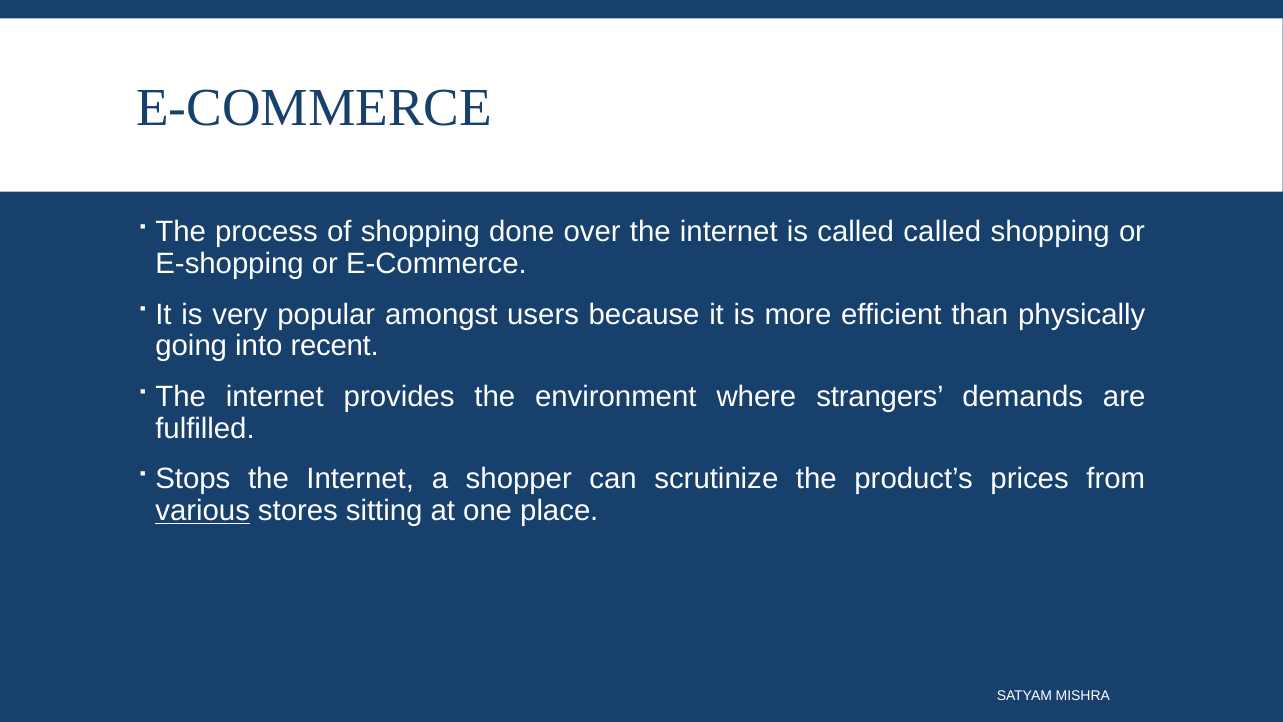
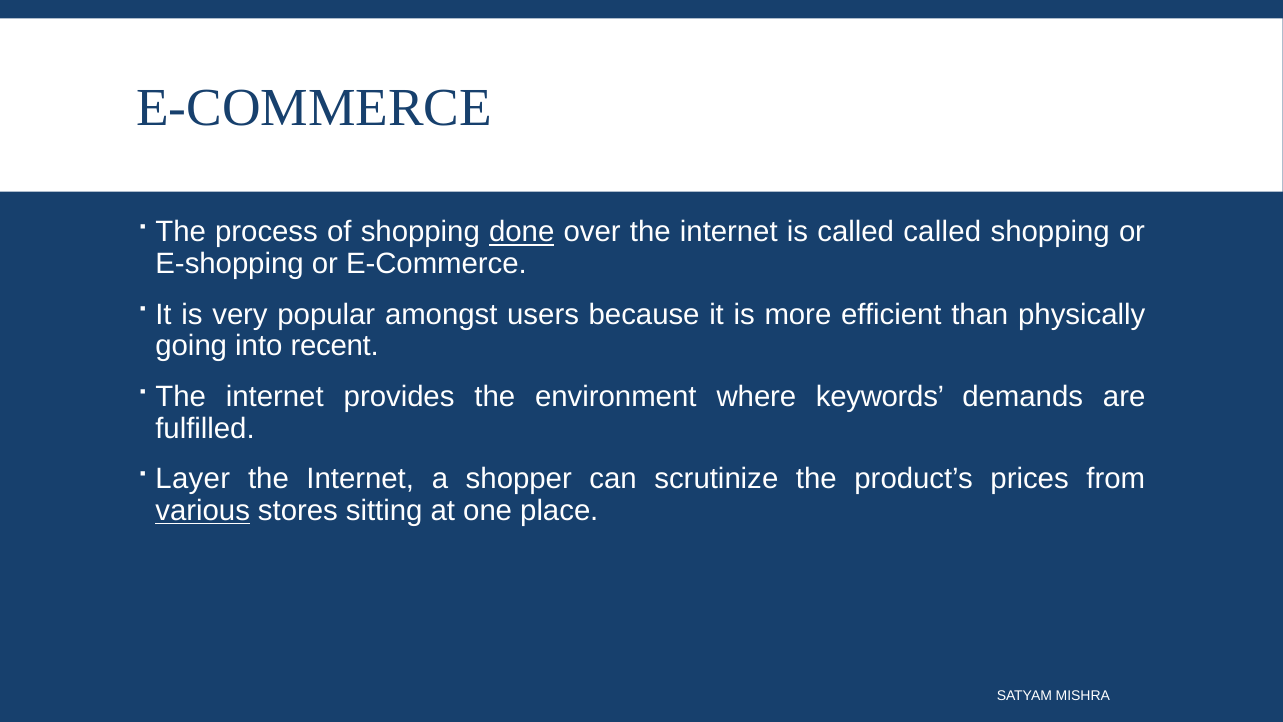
done underline: none -> present (522, 232)
strangers: strangers -> keywords (880, 397)
Stops: Stops -> Layer (193, 479)
